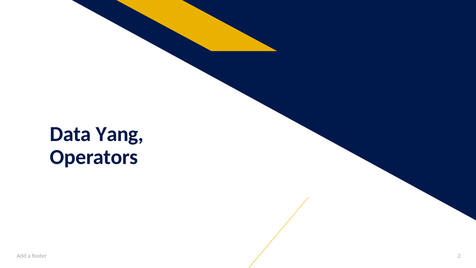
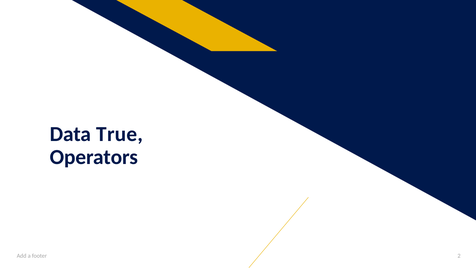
Yang: Yang -> True (120, 134)
